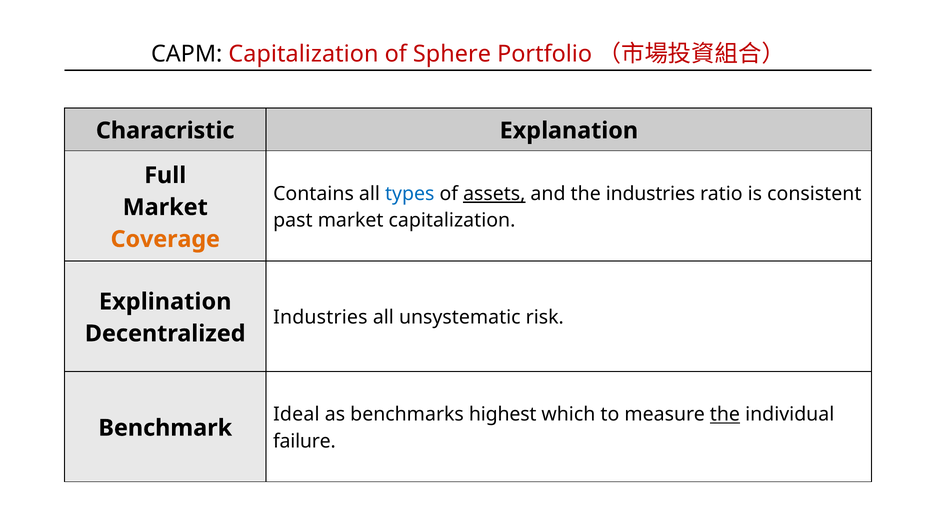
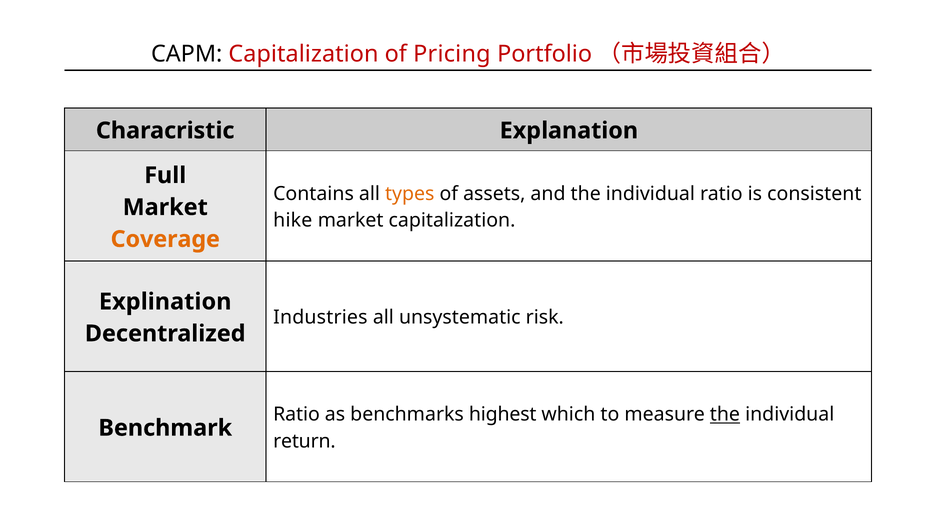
Sphere: Sphere -> Pricing (452, 54)
types colour: blue -> orange (410, 194)
assets underline: present -> none (494, 194)
and the industries: industries -> individual (650, 194)
past: past -> hike (293, 221)
Ideal: Ideal -> Ratio (297, 415)
failure: failure -> return (304, 442)
